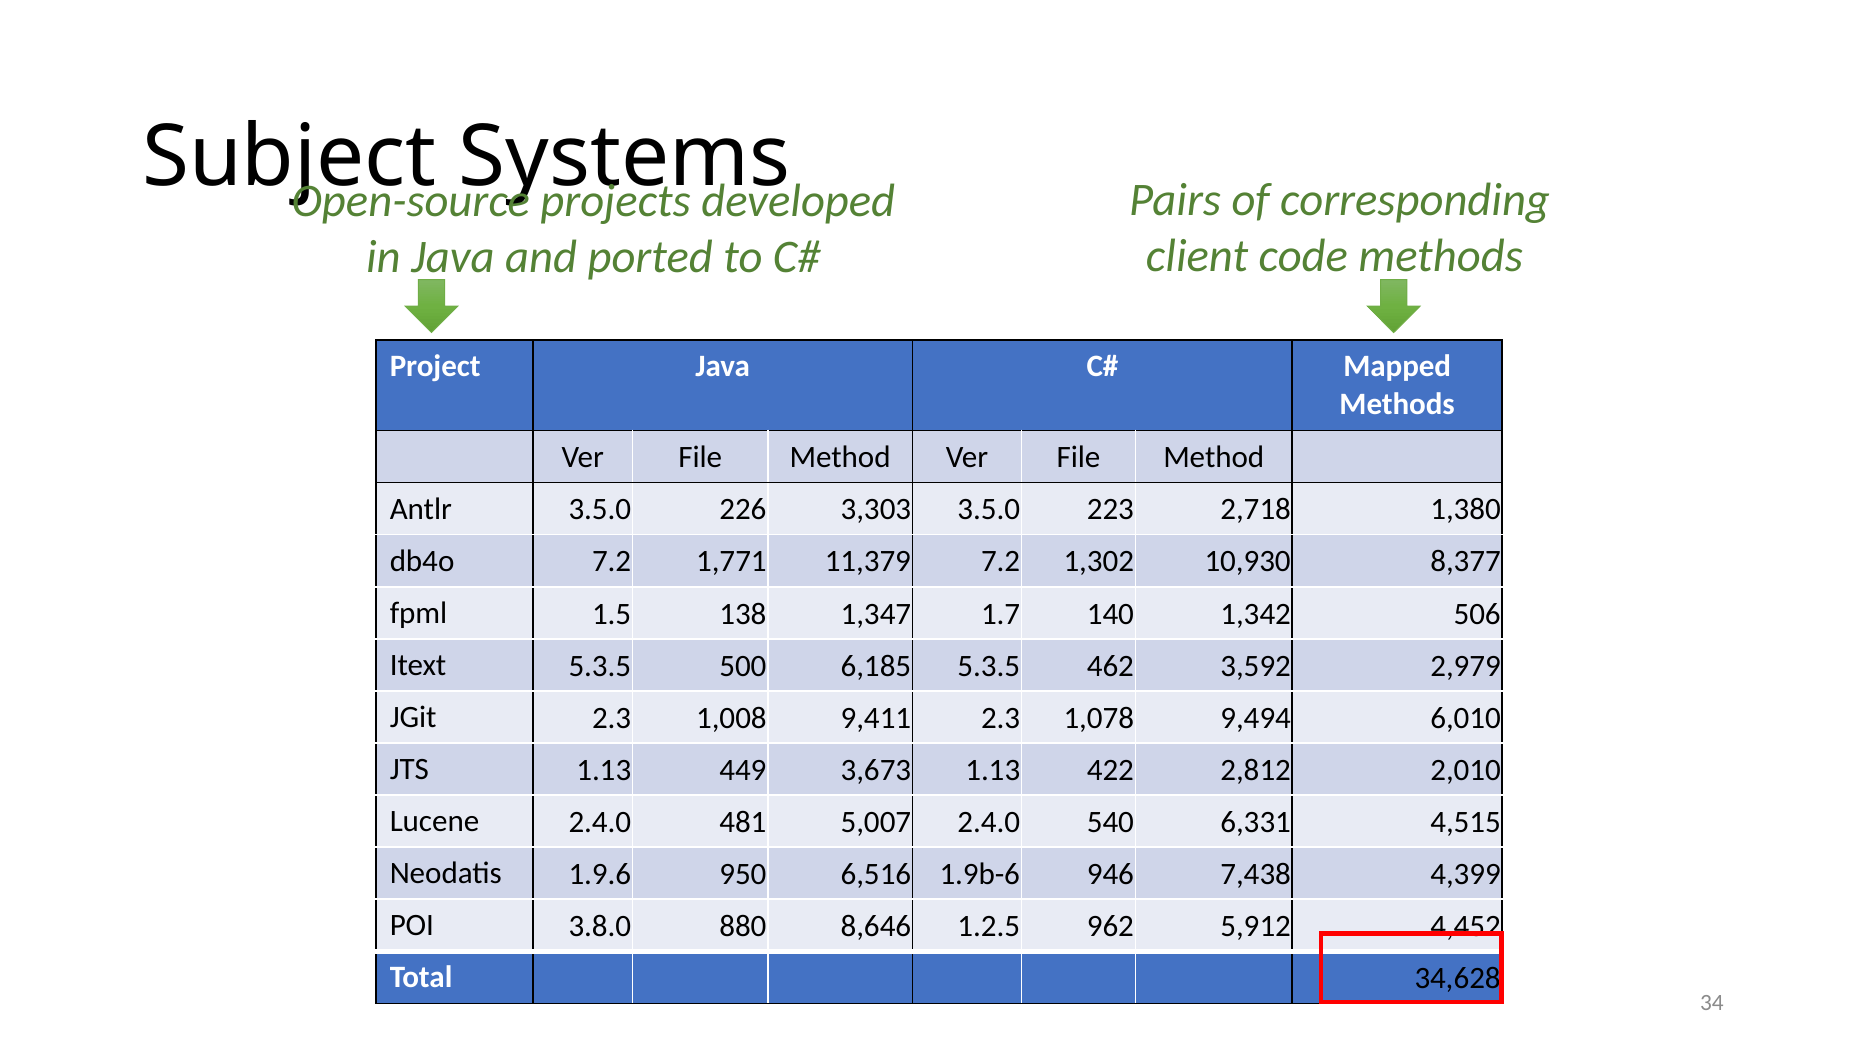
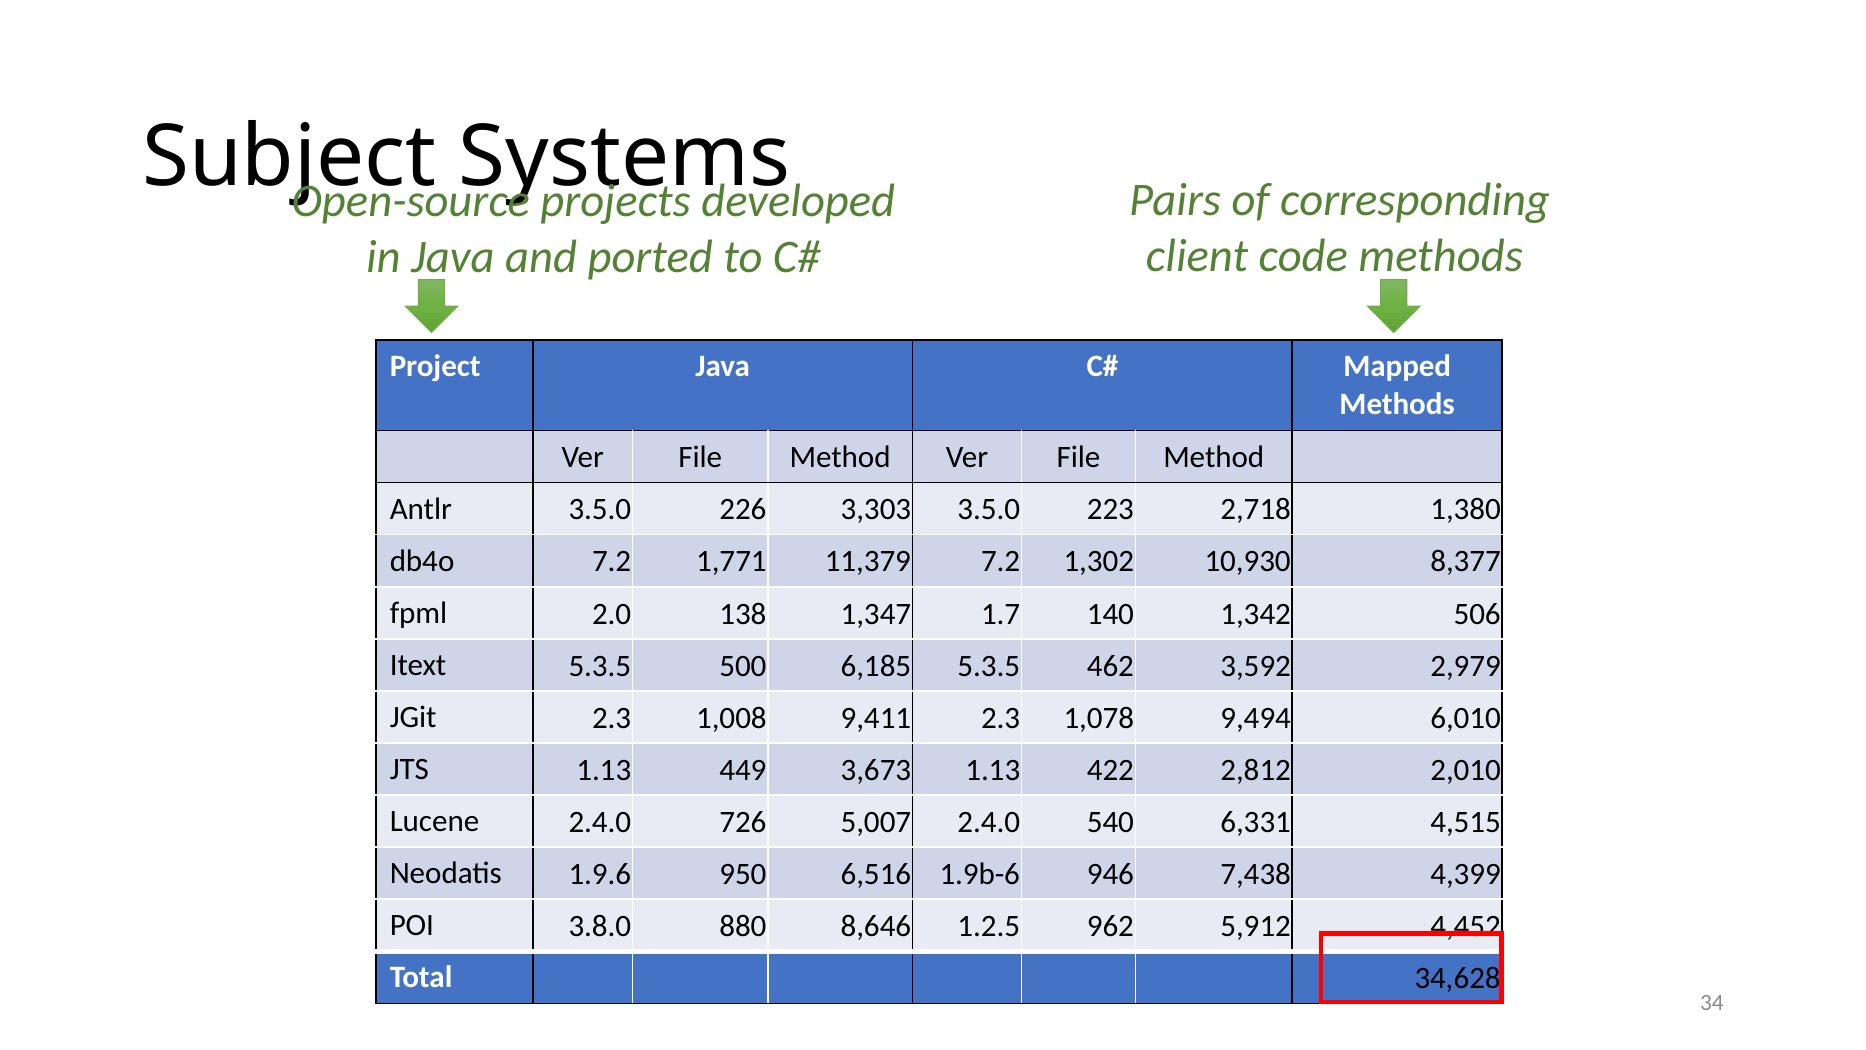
1.5: 1.5 -> 2.0 (612, 614)
481: 481 -> 726 (743, 822)
